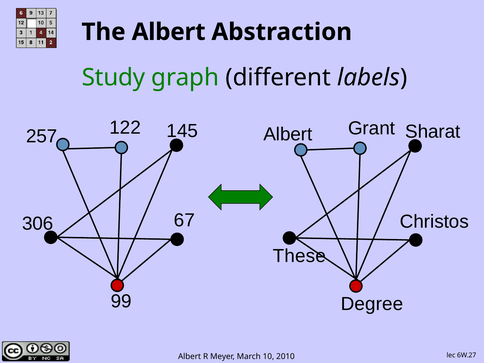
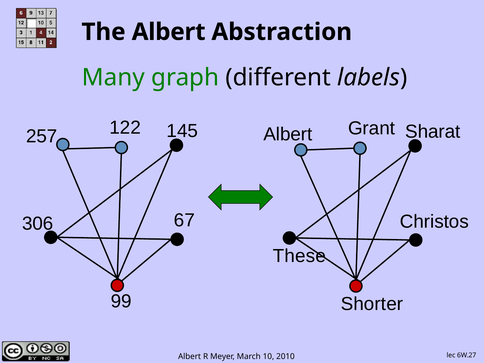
Study: Study -> Many (113, 77)
Degree: Degree -> Shorter (372, 304)
